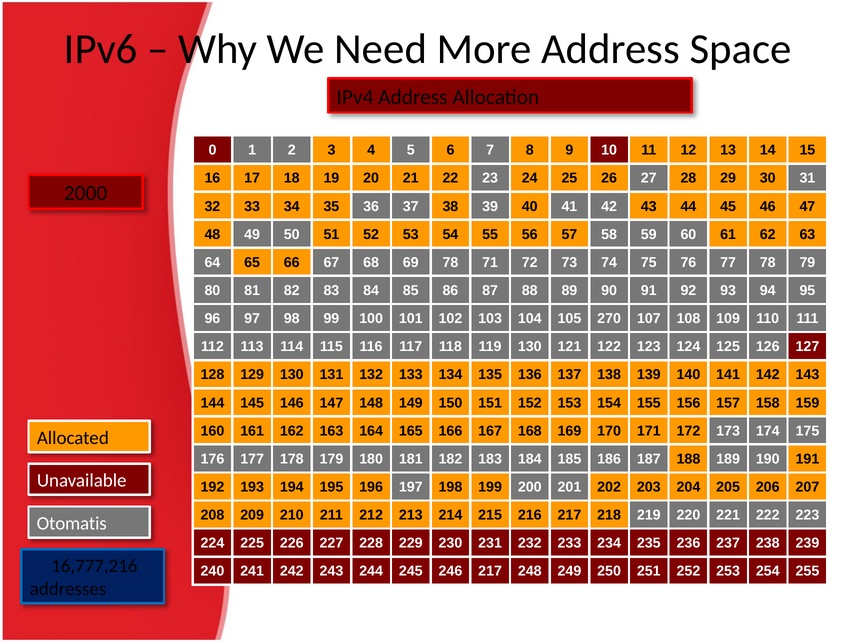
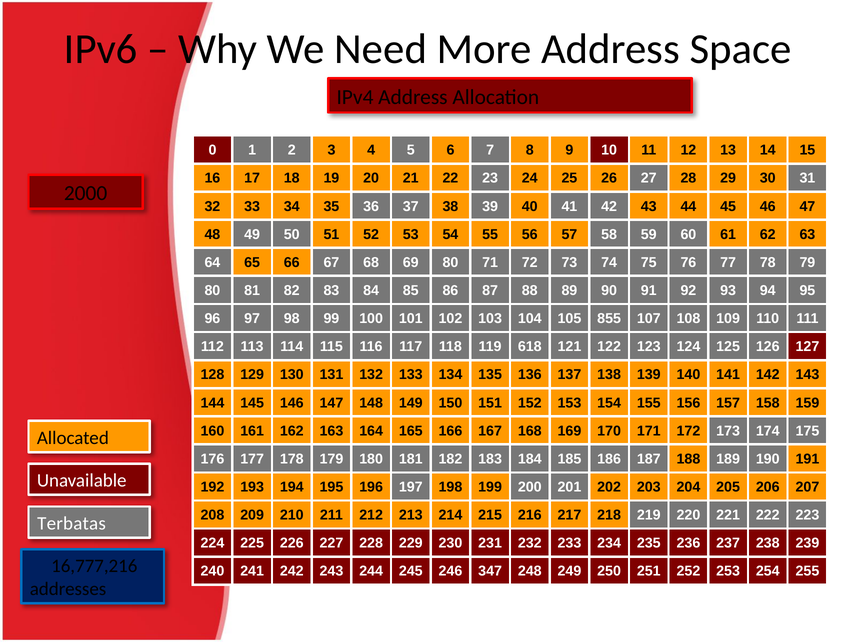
69 78: 78 -> 80 (450, 262)
270: 270 -> 855 (609, 319)
119 130: 130 -> 618 (530, 347)
Otomatis: Otomatis -> Terbatas (72, 523)
246 217: 217 -> 347 (490, 571)
